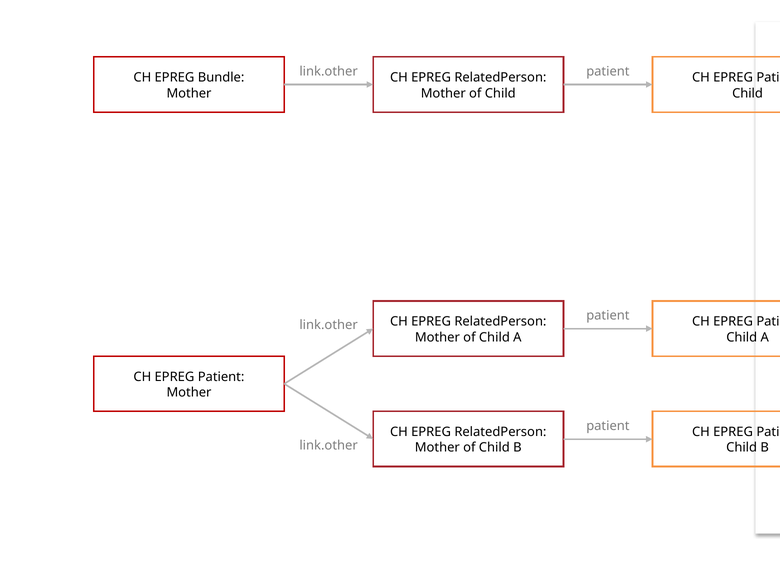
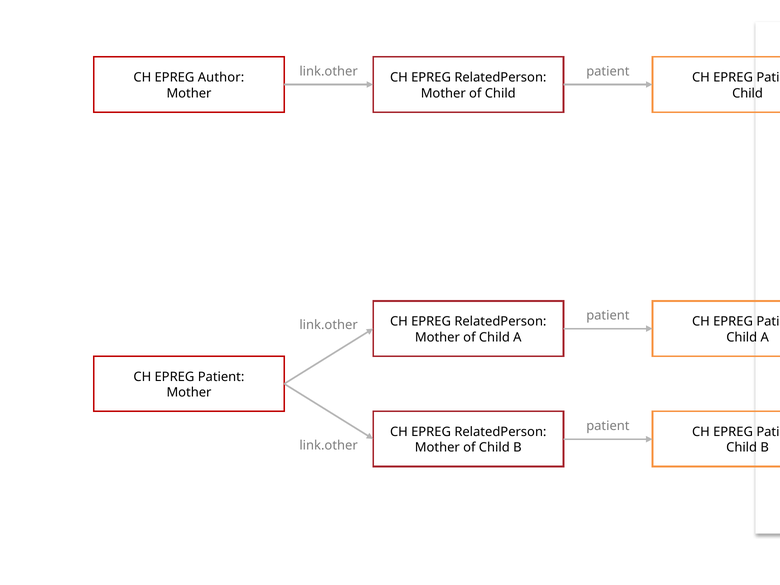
Bundle: Bundle -> Author (221, 78)
